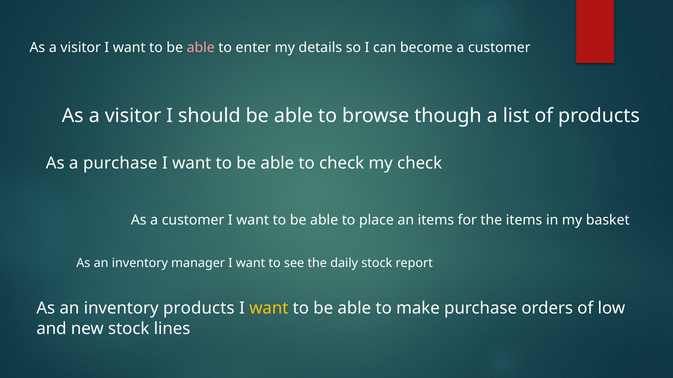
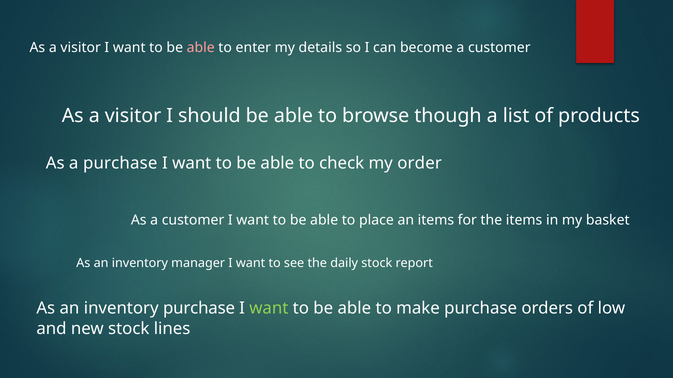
my check: check -> order (420, 163)
inventory products: products -> purchase (199, 309)
want colour: yellow -> light green (269, 309)
